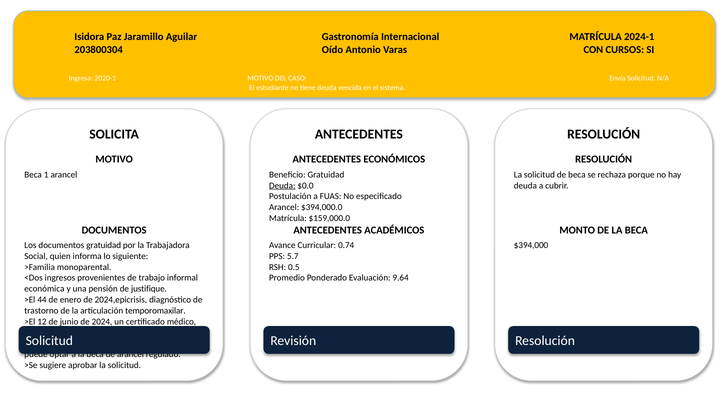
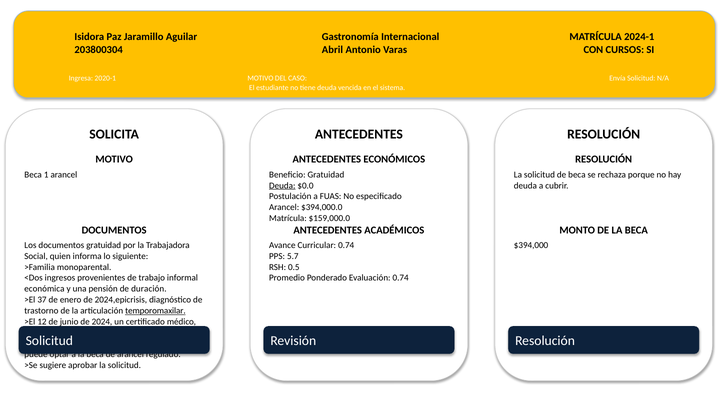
Oído: Oído -> Abril (332, 50)
Evaluación 9.64: 9.64 -> 0.74 (401, 278)
justifique: justifique -> duración (149, 289)
44: 44 -> 37 (42, 300)
temporomaxilar underline: none -> present (155, 311)
